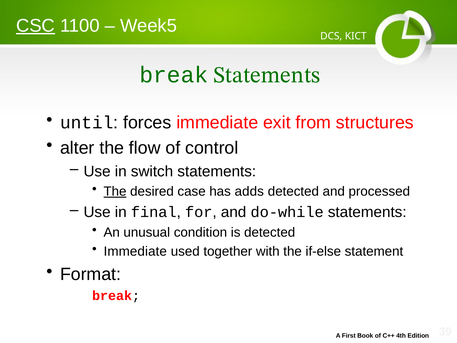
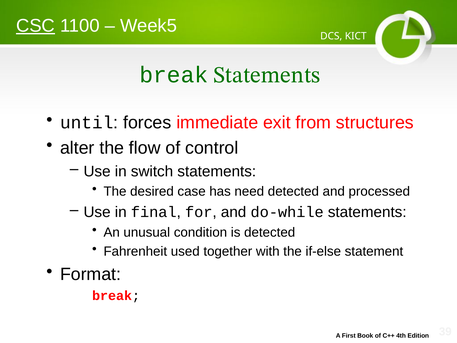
The underline: present -> none (115, 191)
adds: adds -> need (249, 191)
Immediate: Immediate -> Fahrenheit (135, 251)
